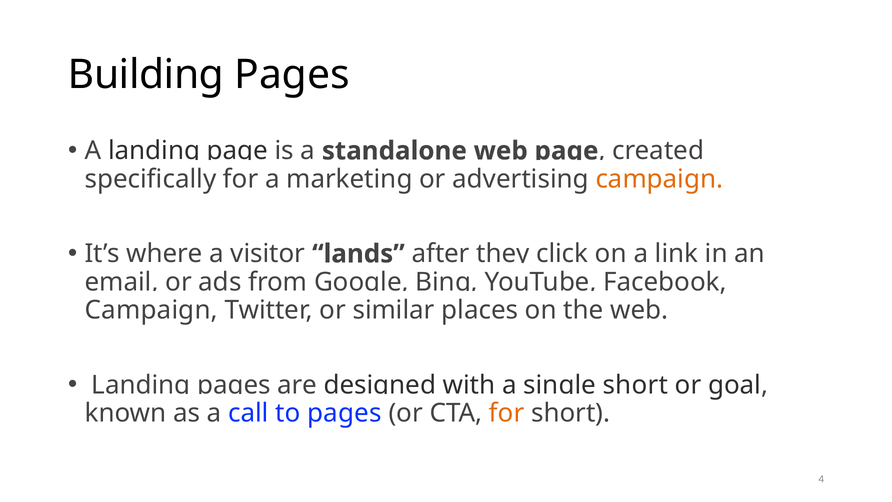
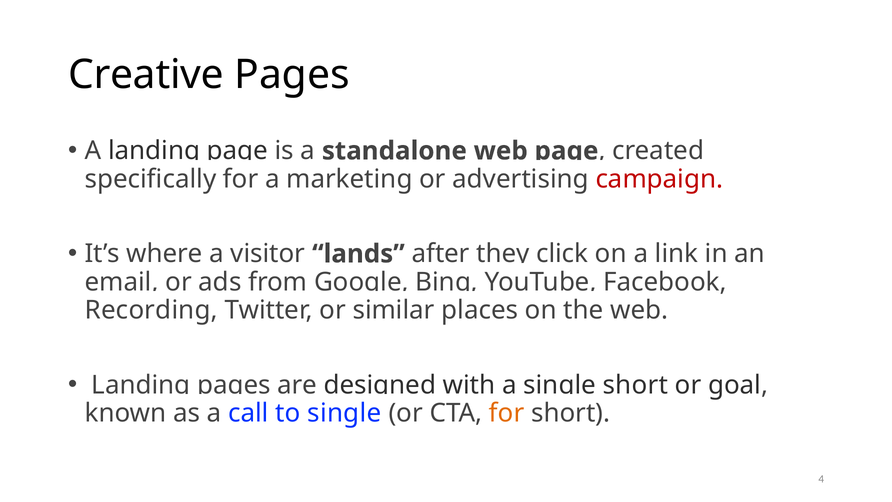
Building: Building -> Creative (146, 75)
campaign colour: orange -> red (659, 179)
Campaign: Campaign -> Recording (151, 310)
to pages: pages -> single (344, 413)
